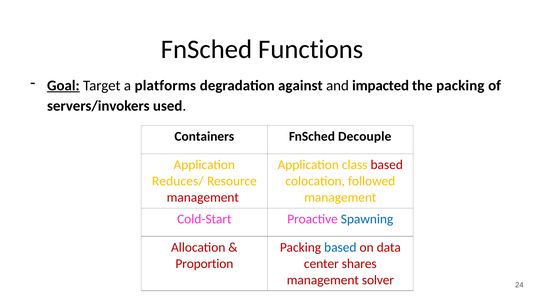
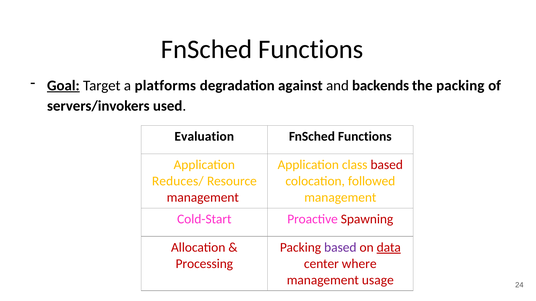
impacted: impacted -> backends (381, 86)
Containers: Containers -> Evaluation (204, 137)
Decouple: Decouple -> Functions (365, 137)
Spawning colour: blue -> red (367, 219)
based colour: blue -> purple (340, 248)
data underline: none -> present (389, 248)
Proportion: Proportion -> Processing (204, 264)
shares: shares -> where (359, 264)
solver: solver -> usage (378, 280)
